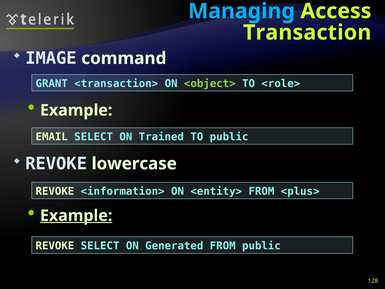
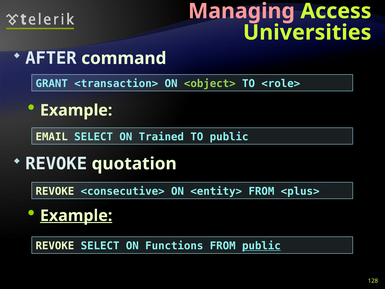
Managing colour: light blue -> pink (242, 11)
Transaction: Transaction -> Universities (307, 33)
IMAGE: IMAGE -> AFTER (51, 58)
lowercase: lowercase -> quotation (134, 164)
<information>: <information> -> <consecutive> (123, 191)
Generated: Generated -> Functions (174, 246)
public underline: none -> present (261, 246)
